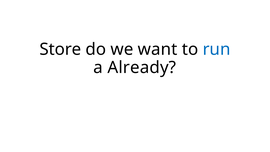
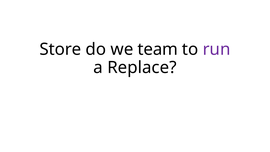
want: want -> team (158, 49)
run colour: blue -> purple (217, 49)
Already: Already -> Replace (142, 67)
